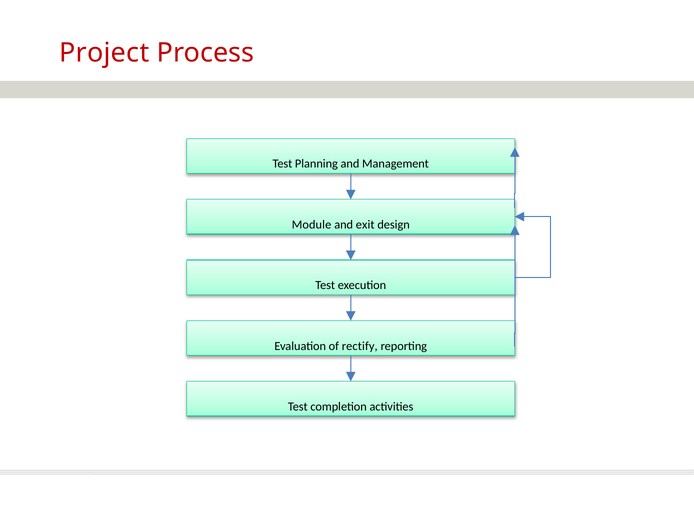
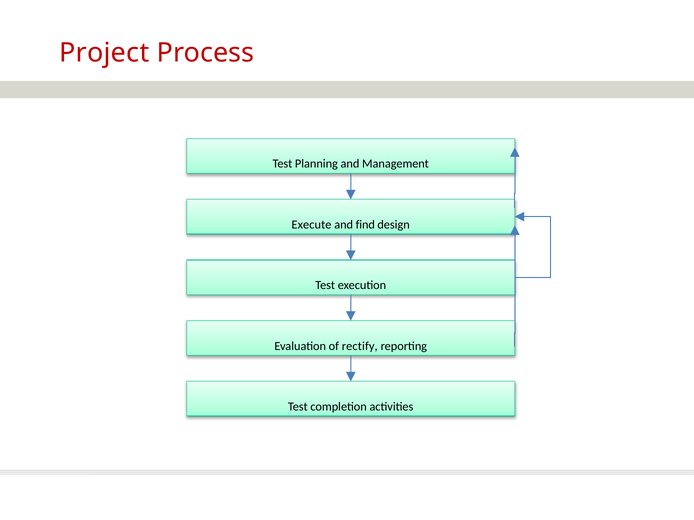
Module: Module -> Execute (312, 225)
exit: exit -> find (365, 225)
